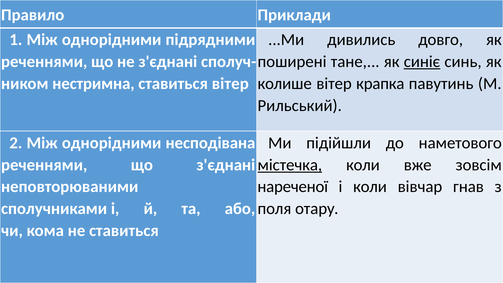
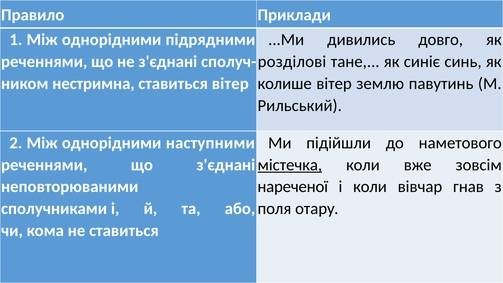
поширені: поширені -> розділові (292, 62)
синіє underline: present -> none (422, 62)
крапка: крапка -> землю (380, 84)
несподівана: несподівана -> наступними (210, 143)
